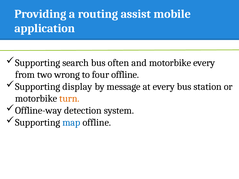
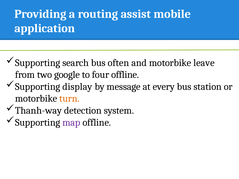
motorbike every: every -> leave (204, 63)
wrong: wrong -> google (67, 75)
Offline-way: Offline-way -> Thanh-way (38, 111)
map colour: blue -> purple (71, 123)
